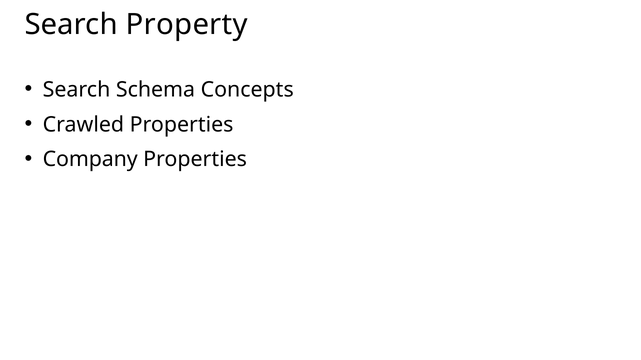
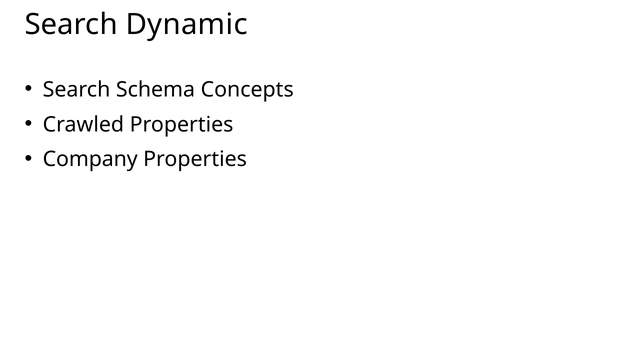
Property: Property -> Dynamic (187, 25)
